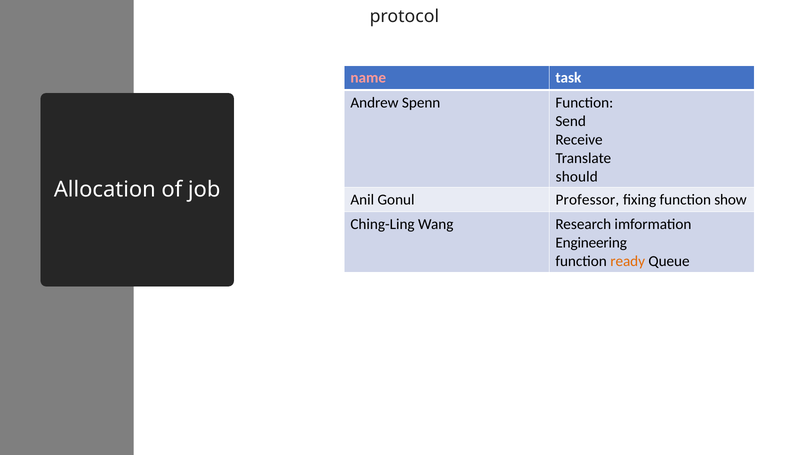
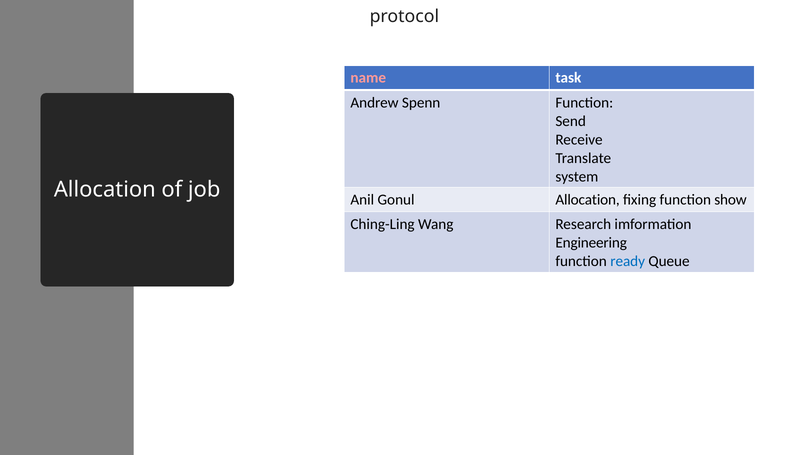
should: should -> system (577, 177)
Gonul Professor: Professor -> Allocation (588, 200)
ready colour: orange -> blue (628, 262)
